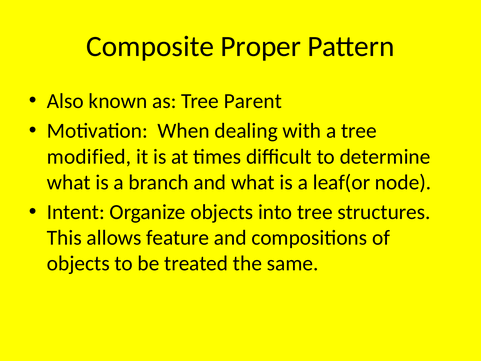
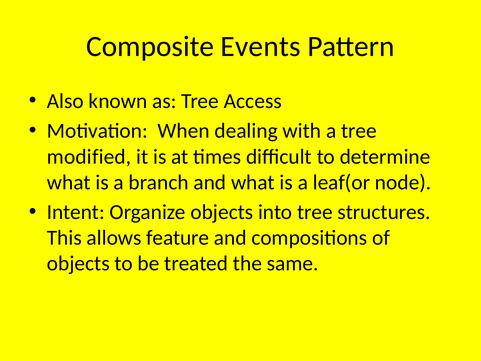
Proper: Proper -> Events (261, 47)
Parent: Parent -> Access (253, 101)
